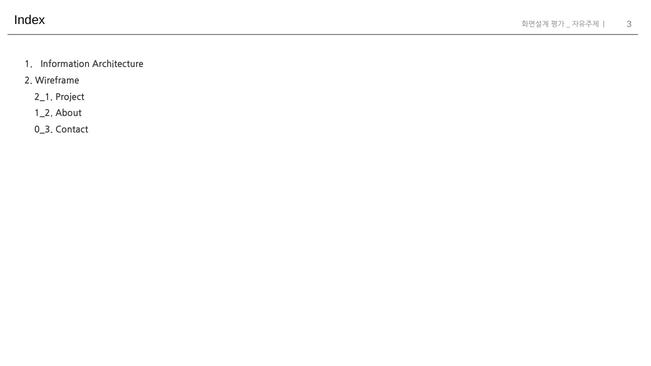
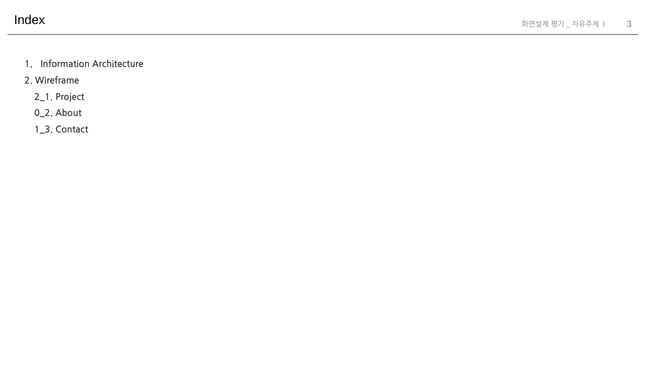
1_2: 1_2 -> 0_2 (44, 113)
0_3: 0_3 -> 1_3 (44, 130)
